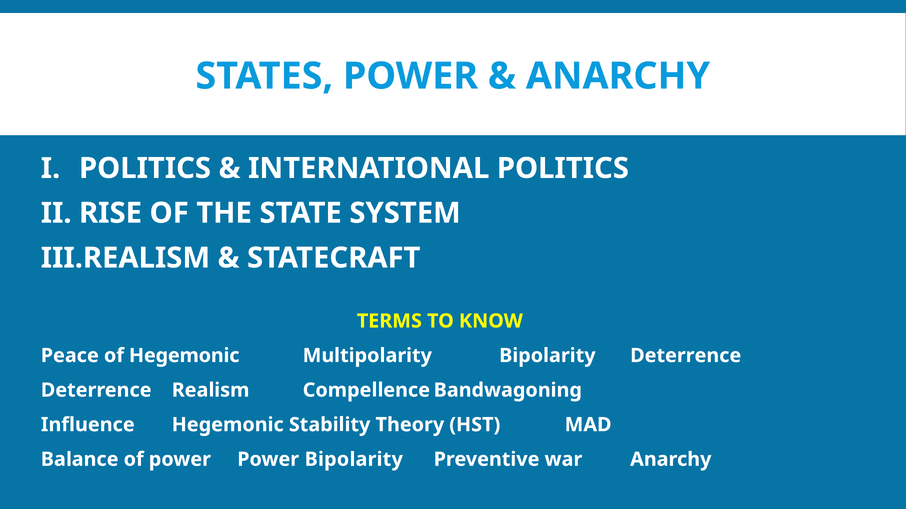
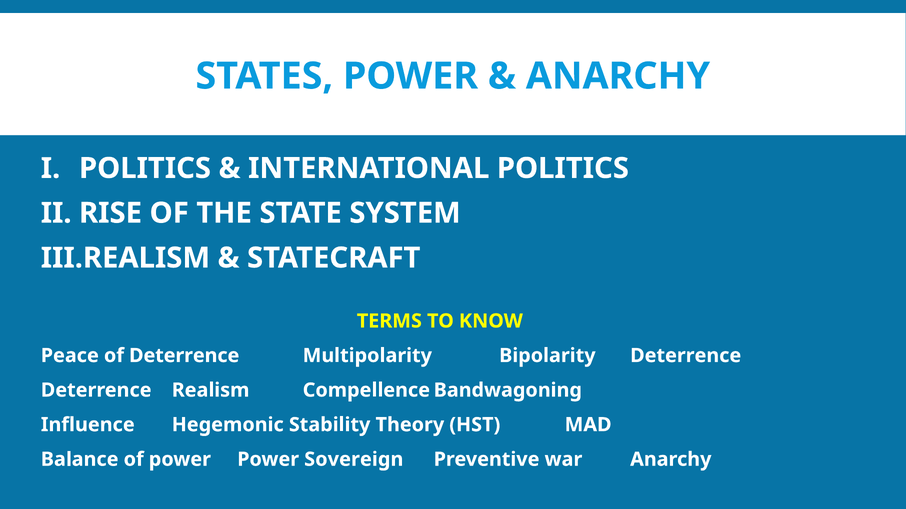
of Hegemonic: Hegemonic -> Deterrence (184, 356)
Power Bipolarity: Bipolarity -> Sovereign (354, 460)
